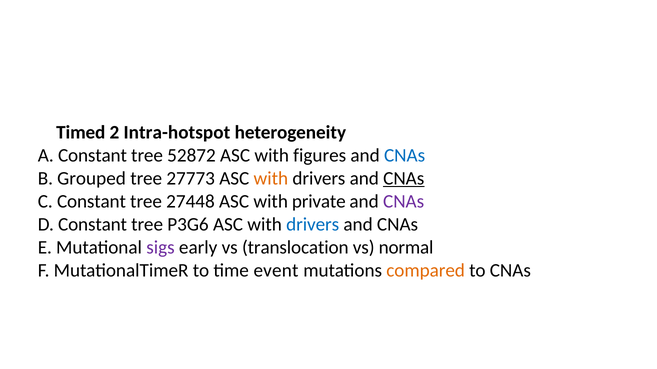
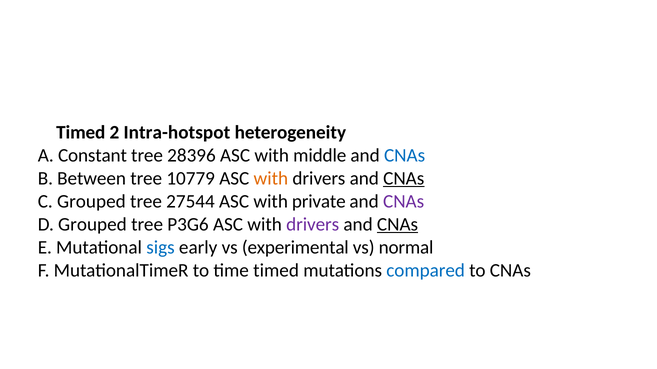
52872: 52872 -> 28396 (191, 156)
figures: figures -> middle (320, 156)
Grouped: Grouped -> Between (92, 179)
27773: 27773 -> 10779 (191, 179)
Constant: Constant -> Grouped (91, 202)
27448: 27448 -> 27544 (191, 202)
Constant: Constant -> Grouped (92, 225)
drivers colour: blue -> purple (313, 225)
CNAs underline: none -> present (398, 225)
sigs colour: purple -> blue (161, 248)
translocation: translocation -> experimental (295, 248)
time event: event -> timed (276, 271)
compared colour: orange -> blue (426, 271)
